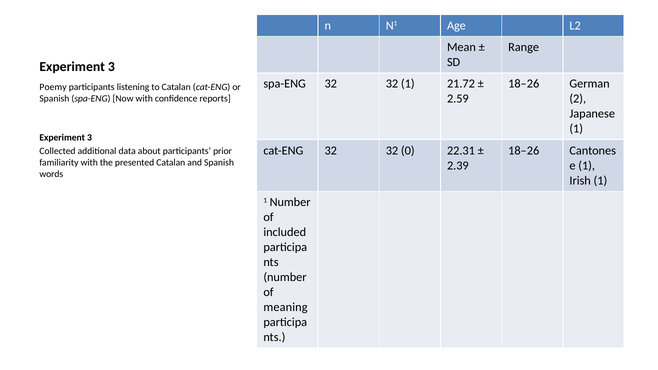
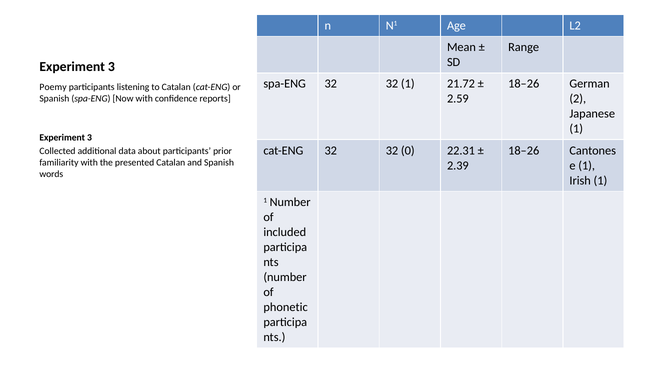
meaning: meaning -> phonetic (286, 307)
